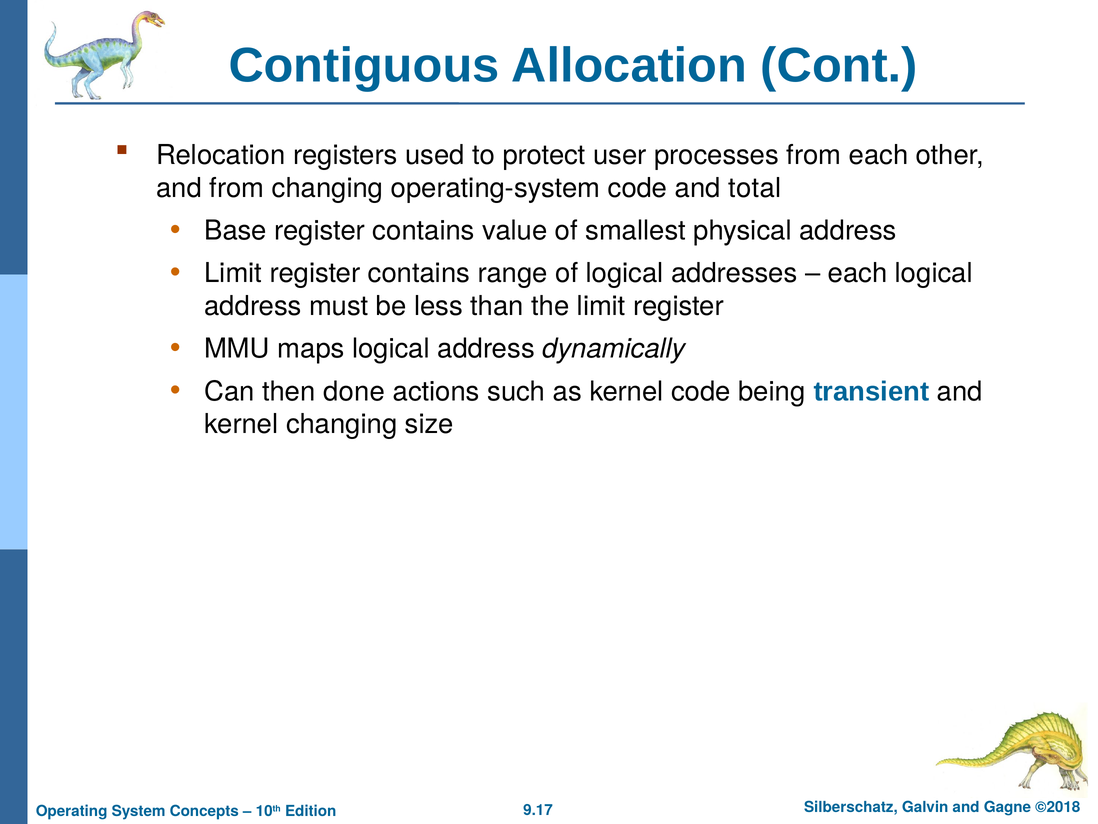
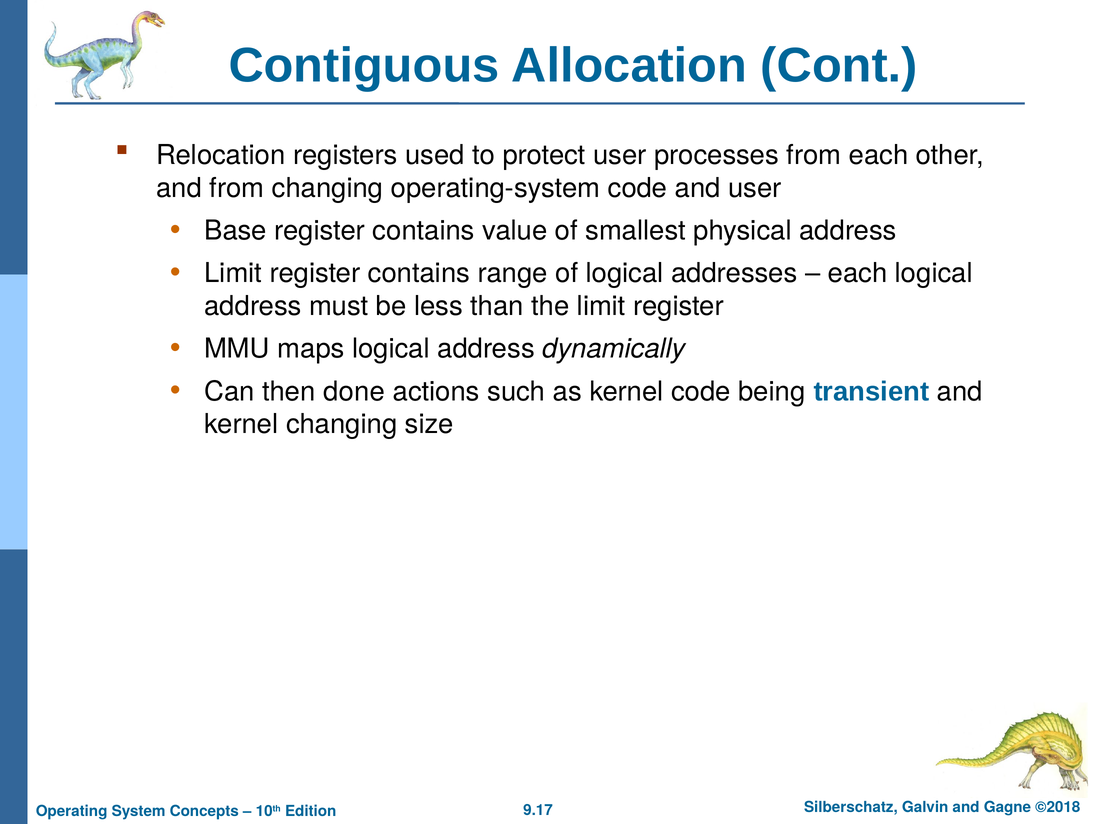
and total: total -> user (755, 188)
